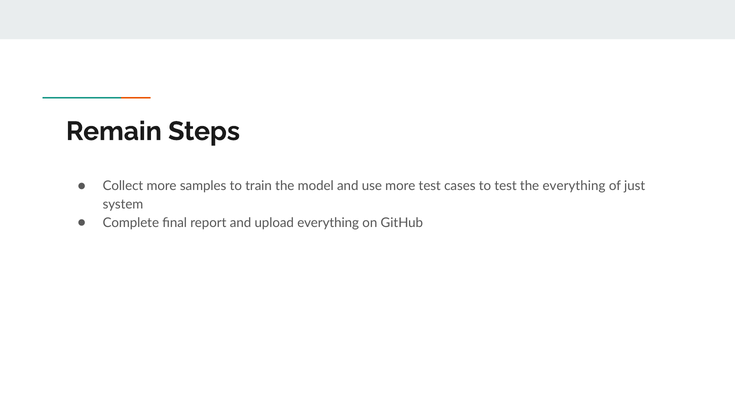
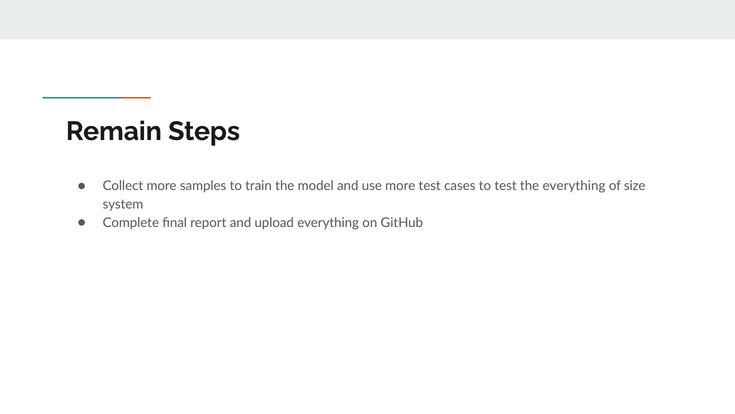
just: just -> size (635, 186)
